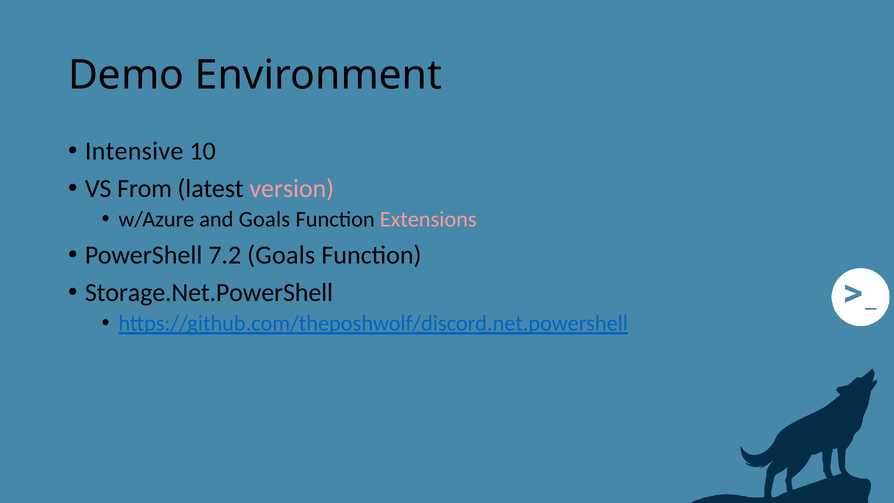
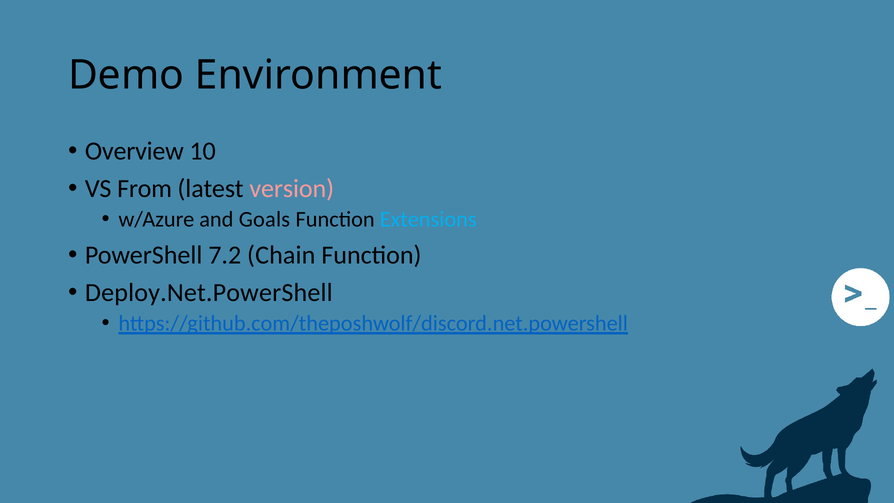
Intensive: Intensive -> Overview (134, 151)
Extensions colour: pink -> light blue (428, 219)
7.2 Goals: Goals -> Chain (281, 255)
Storage.Net.PowerShell: Storage.Net.PowerShell -> Deploy.Net.PowerShell (209, 292)
